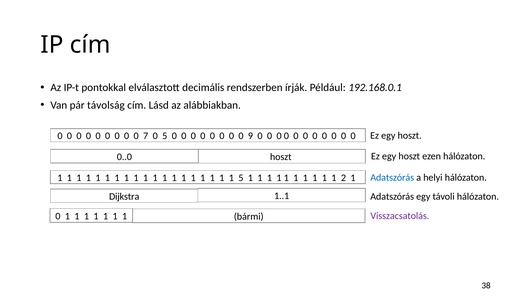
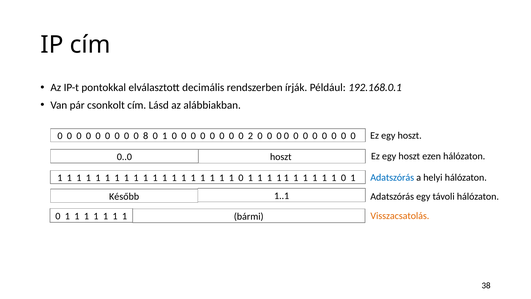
távolság: távolság -> csonkolt (106, 105)
7: 7 -> 8 (146, 136)
5: 5 -> 1 (165, 136)
9: 9 -> 2 (250, 136)
5: 5 -> 0 (241, 178)
2: 2 -> 0 (343, 178)
Dijkstra: Dijkstra -> Később (124, 196)
Visszacsatolás colour: purple -> orange (400, 216)
